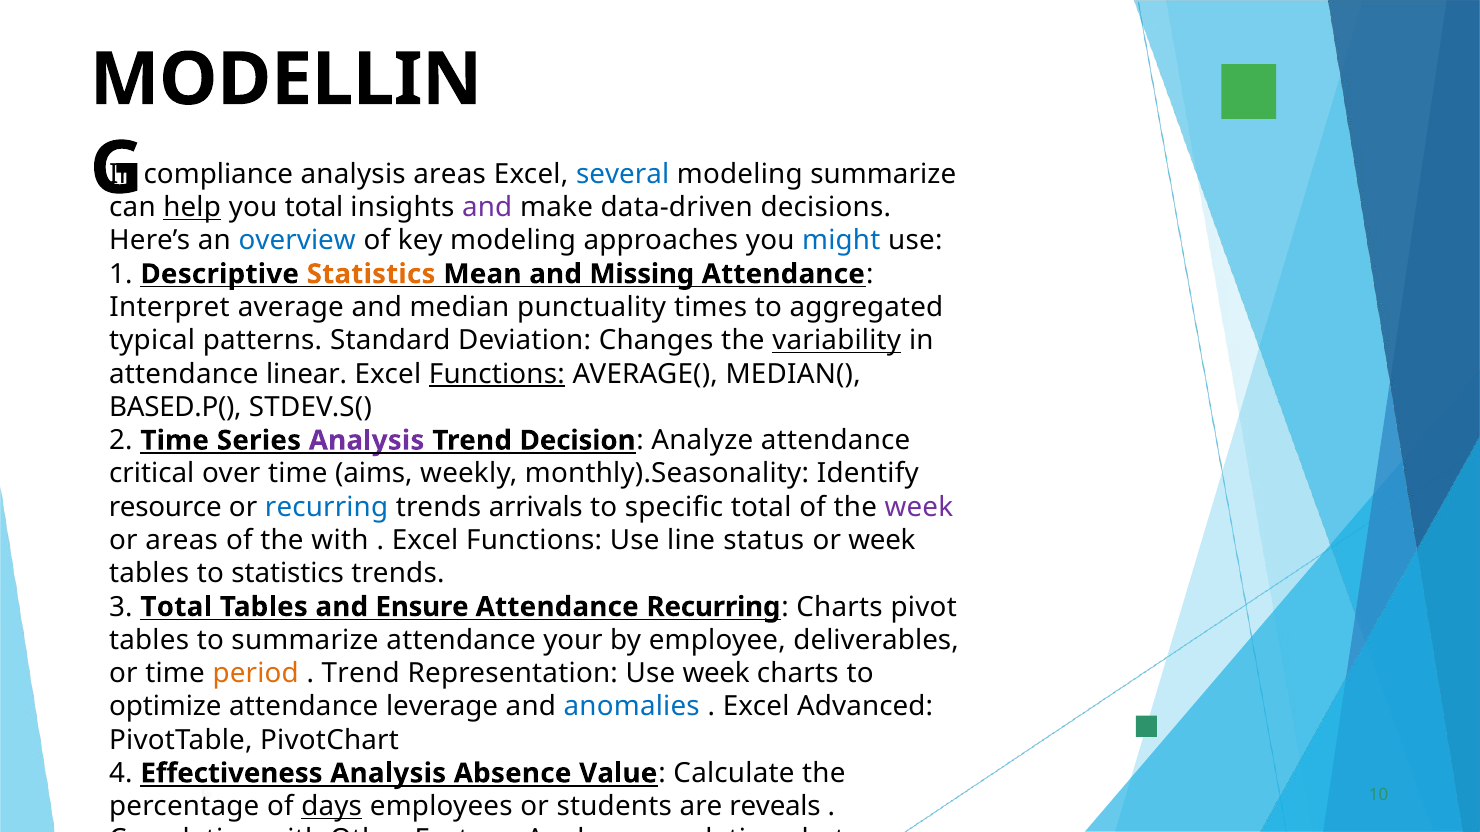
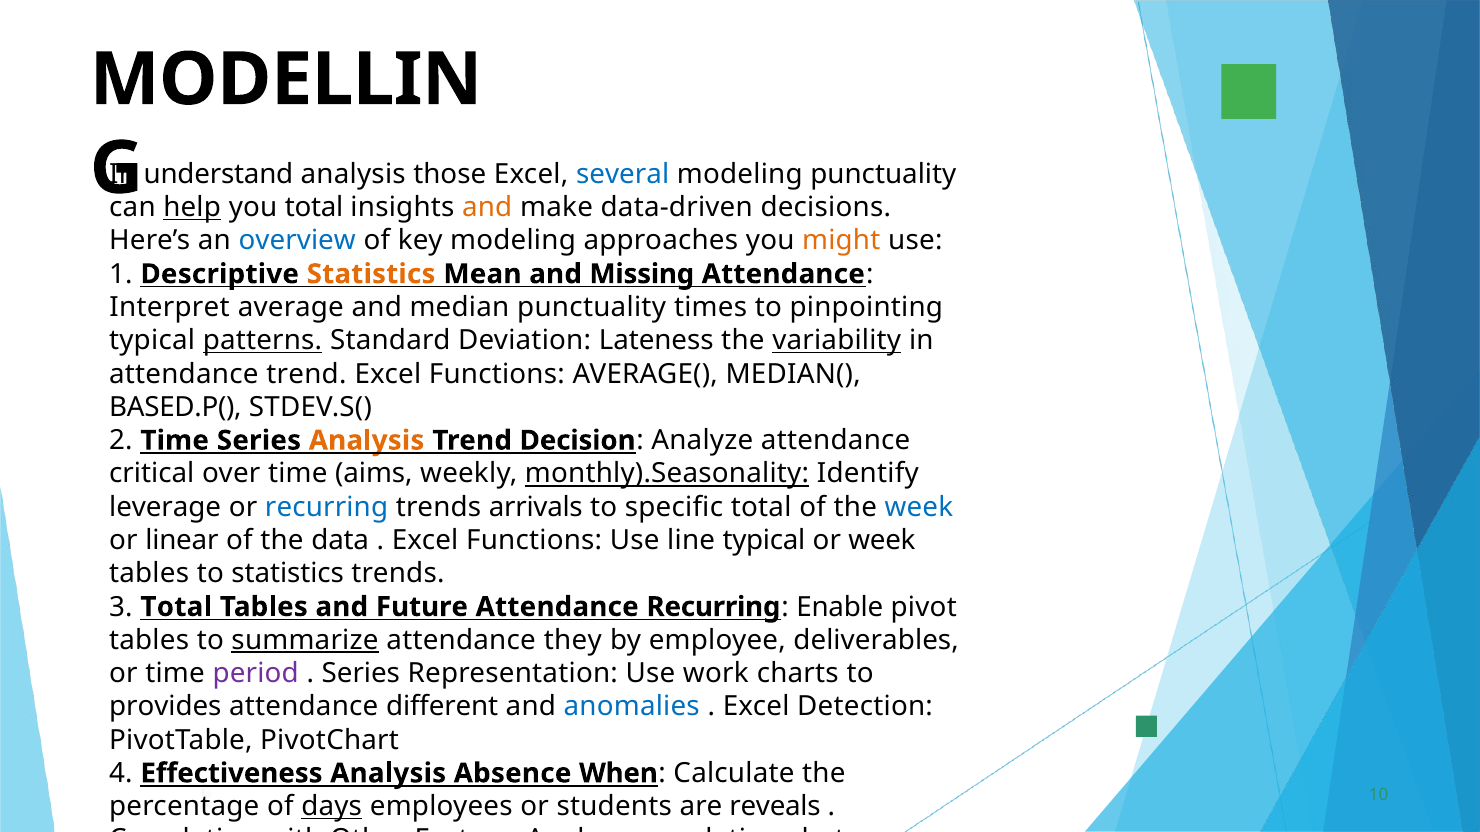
compliance: compliance -> understand (218, 174)
analysis areas: areas -> those (450, 174)
modeling summarize: summarize -> punctuality (883, 174)
and colour: purple -> orange (487, 208)
might colour: blue -> orange (841, 241)
aggregated: aggregated -> pinpointing (866, 308)
patterns underline: none -> present (262, 341)
Changes: Changes -> Lateness (656, 341)
attendance linear: linear -> trend (306, 374)
Functions underline: present -> none (497, 374)
Analysis colour: purple -> orange (367, 441)
monthly).Seasonality underline: none -> present (667, 474)
resource: resource -> leverage (165, 507)
week colour: purple -> blue (919, 507)
or areas: areas -> linear (182, 541)
the with: with -> data (340, 541)
line status: status -> typical (764, 541)
Ensure: Ensure -> Future (422, 607)
Charts: Charts -> Enable (840, 607)
summarize underline: none -> present (305, 641)
your: your -> they (573, 641)
period colour: orange -> purple (256, 674)
Trend: Trend -> Series (361, 674)
Use week: week -> work (716, 674)
optimize: optimize -> provides (165, 707)
leverage: leverage -> different (442, 707)
Advanced: Advanced -> Detection (865, 707)
Value: Value -> When (618, 774)
